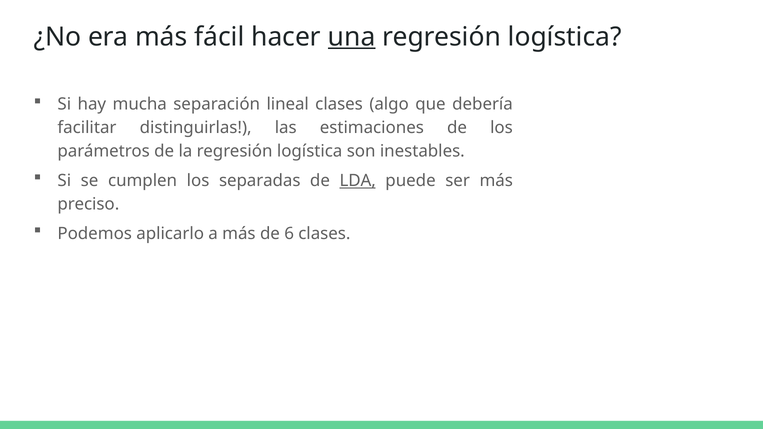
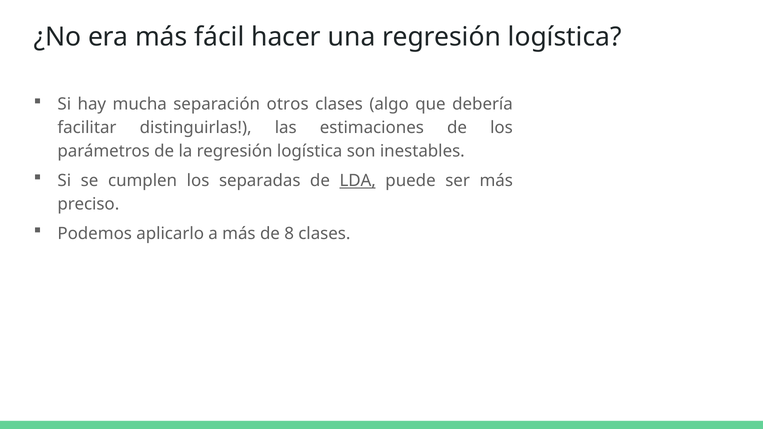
una underline: present -> none (352, 37)
lineal: lineal -> otros (288, 104)
6: 6 -> 8 (289, 234)
